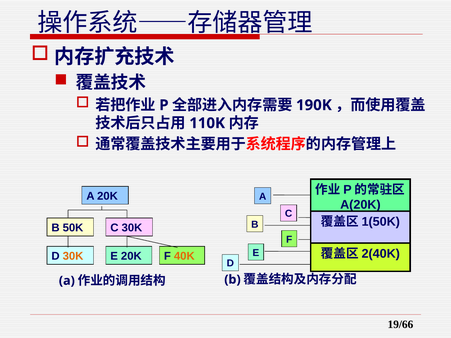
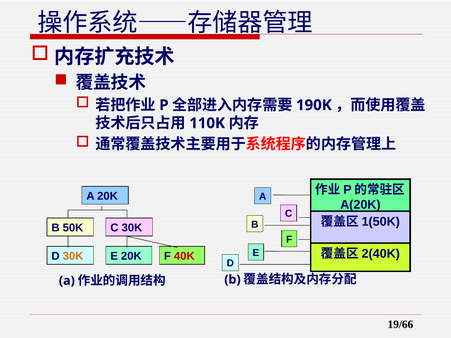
40K colour: orange -> red (184, 256)
